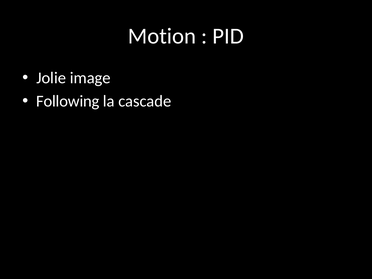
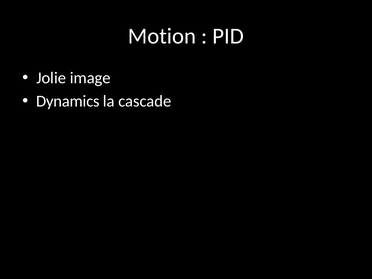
Following: Following -> Dynamics (68, 101)
